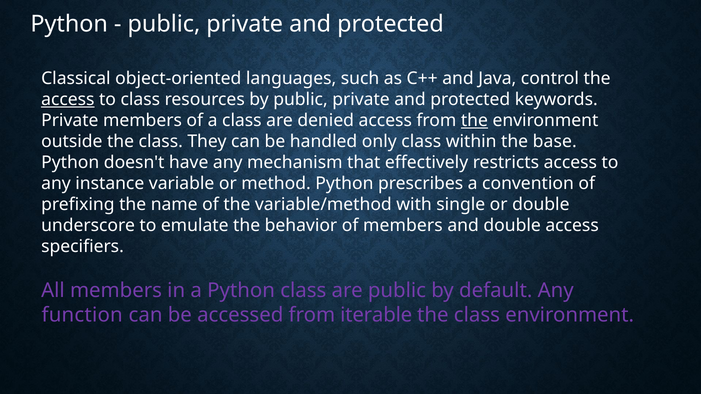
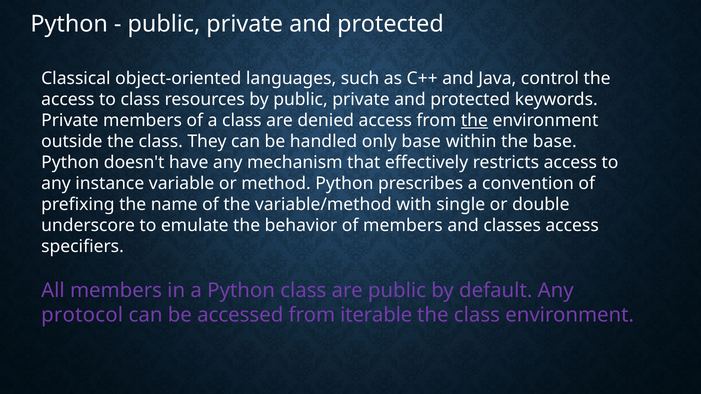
access underline: present -> none (68, 99)
only class: class -> base (421, 142)
and double: double -> classes (512, 226)
function: function -> protocol (82, 315)
